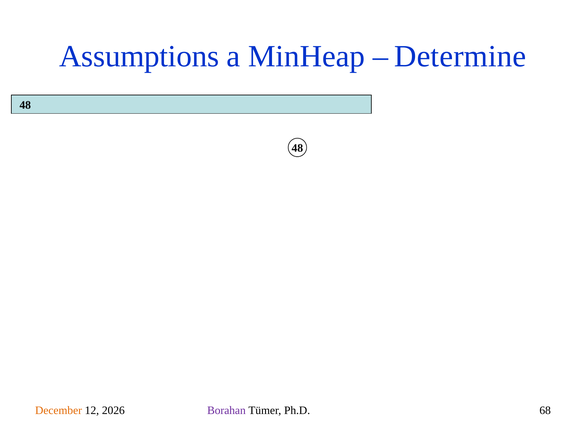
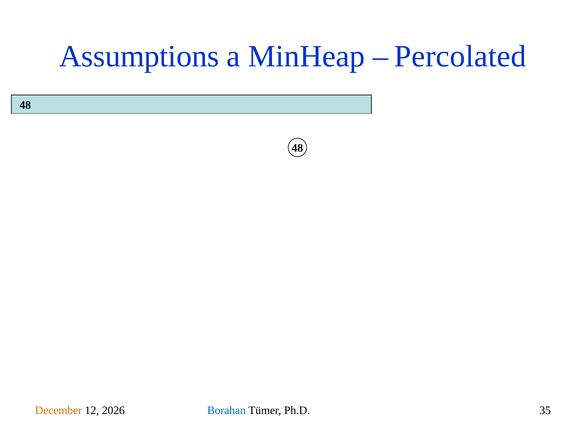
Determine: Determine -> Percolated (460, 56)
Borahan colour: purple -> blue (226, 411)
68: 68 -> 35 (545, 411)
